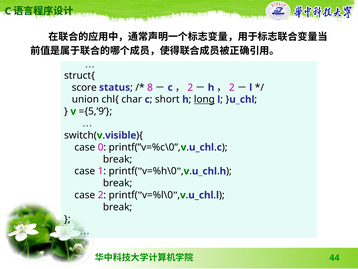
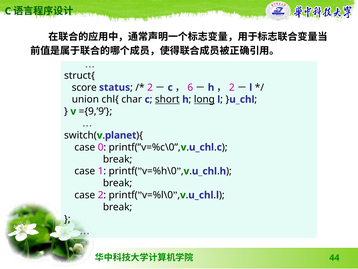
8: 8 -> 2 (150, 87)
2: 2 -> 6 (190, 87)
short underline: none -> present (167, 99)
={5,’9: ={5,’9 -> ={9,’9 (95, 111)
visible: visible -> planet (121, 135)
